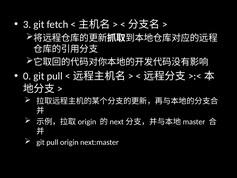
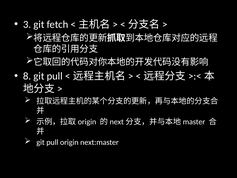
0: 0 -> 8 (27, 76)
